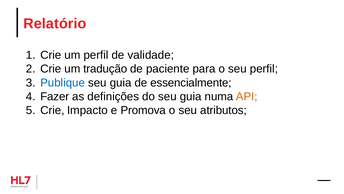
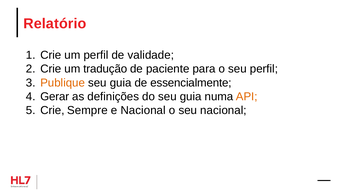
Publique colour: blue -> orange (63, 83)
Fazer: Fazer -> Gerar (55, 96)
Impacto: Impacto -> Sempre (87, 110)
e Promova: Promova -> Nacional (143, 110)
seu atributos: atributos -> nacional (223, 110)
